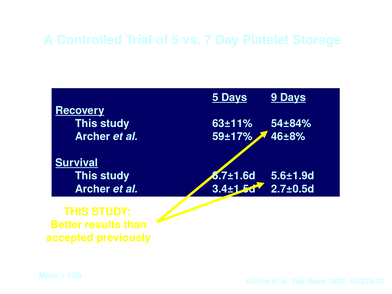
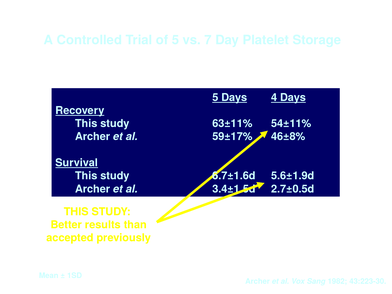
9: 9 -> 4 (274, 97)
54±84%: 54±84% -> 54±11% (291, 124)
